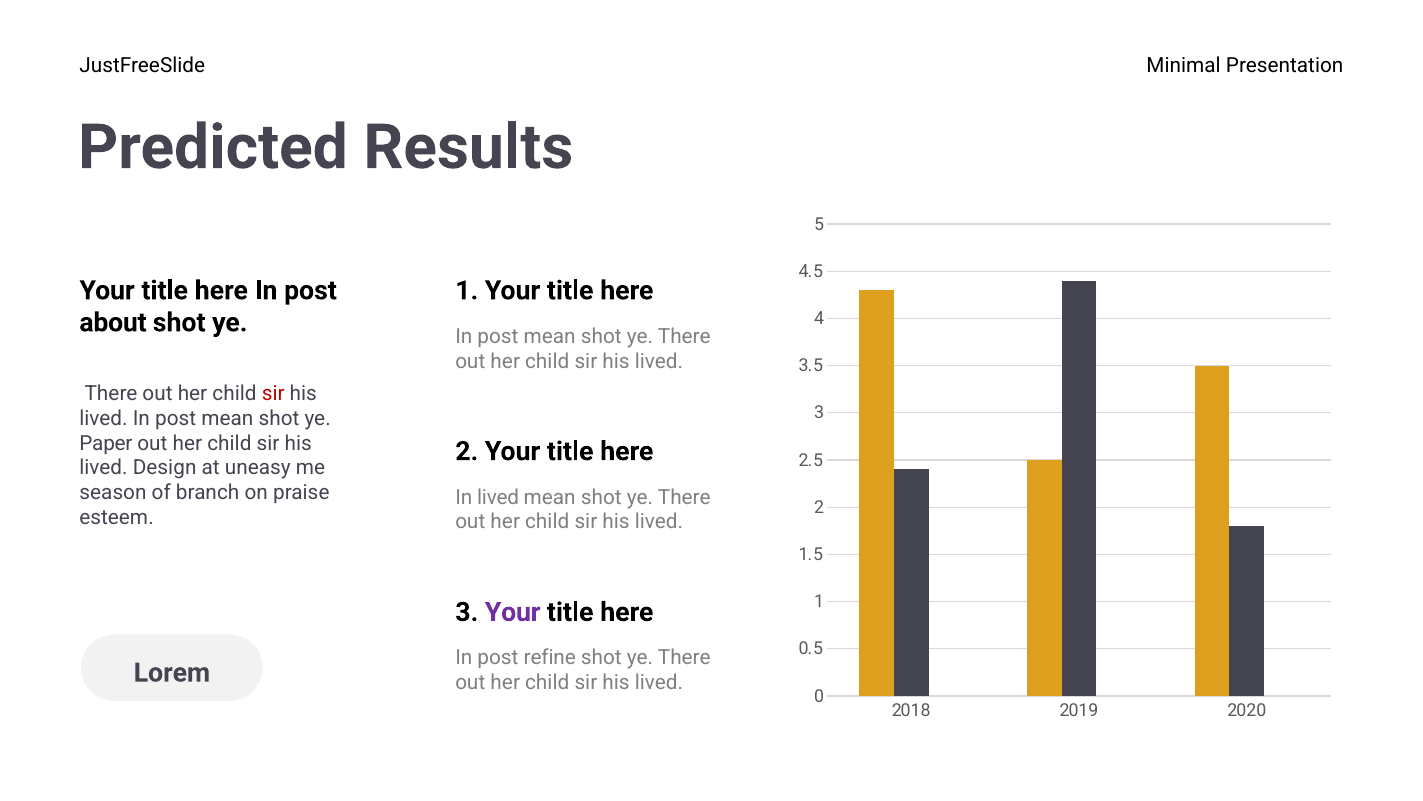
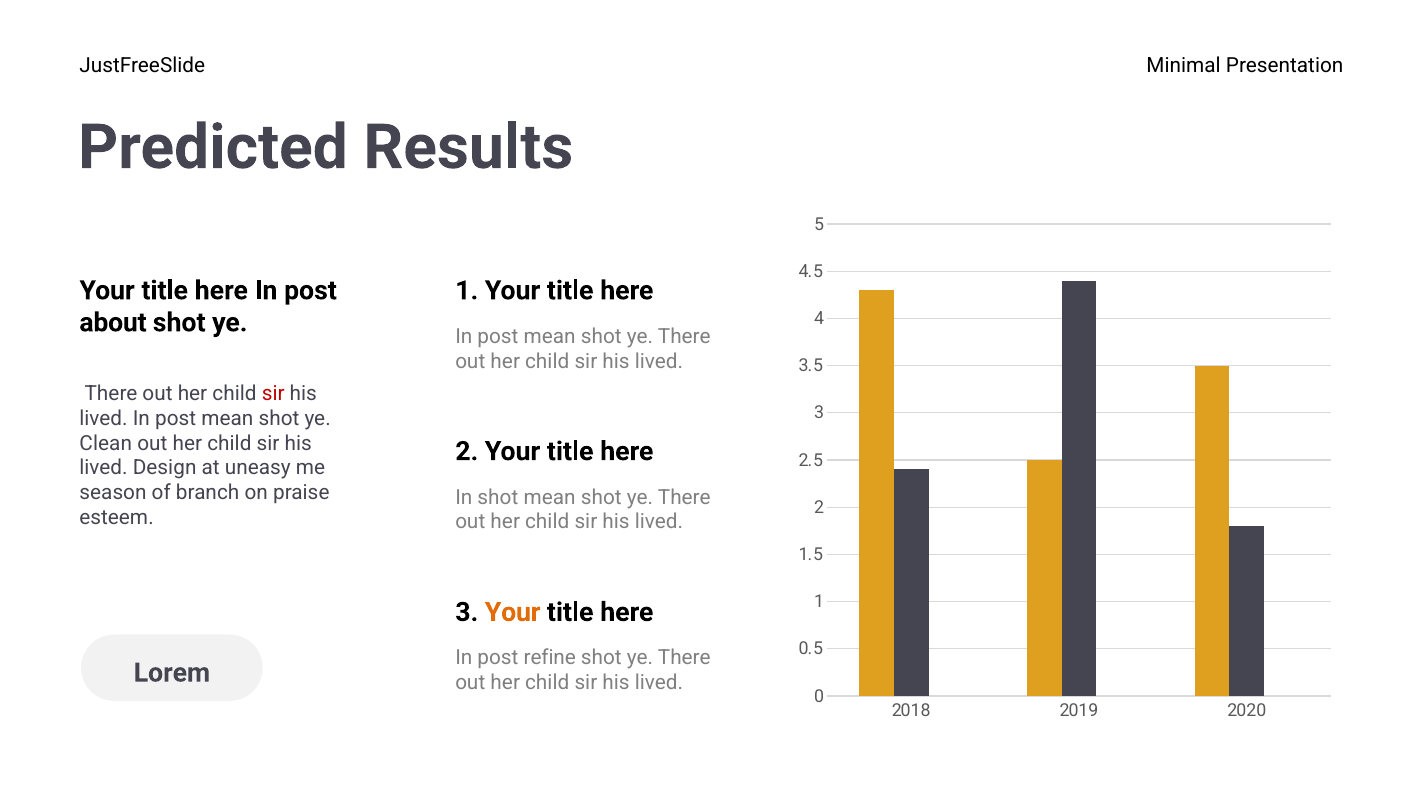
Paper: Paper -> Clean (106, 443)
In lived: lived -> shot (498, 497)
Your colour: purple -> orange (513, 612)
